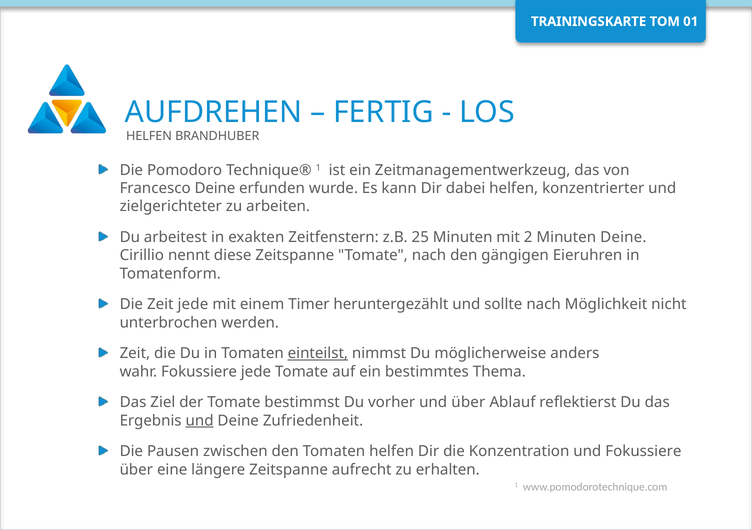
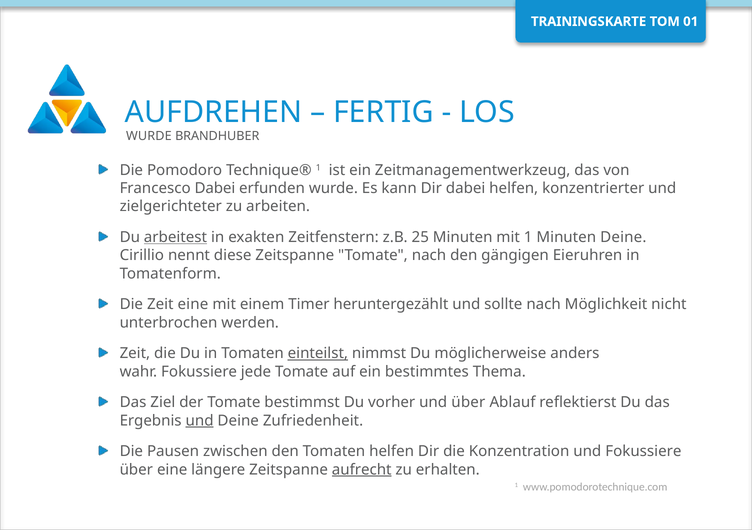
HELFEN: HELFEN -> WURDE (149, 136)
Francesco Deine: Deine -> Dabei (215, 188)
arbeitest underline: none -> present (175, 237)
mit 2: 2 -> 1 (528, 237)
Zeit jede: jede -> eine (193, 304)
aufrecht underline: none -> present (362, 470)
